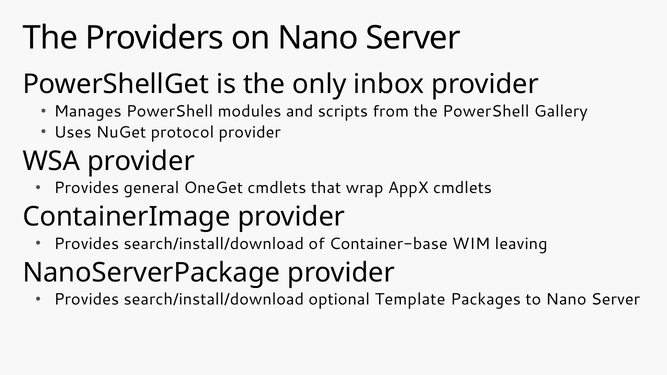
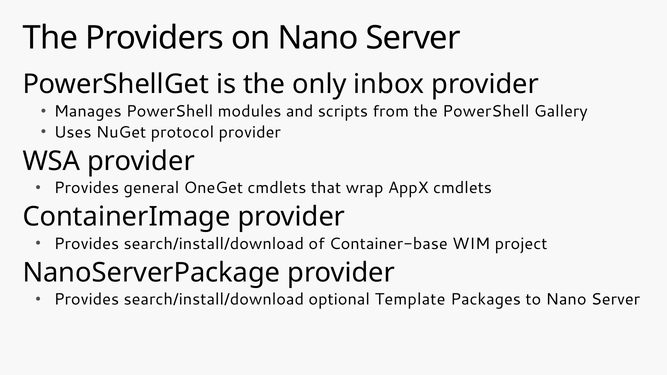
leaving: leaving -> project (521, 244)
